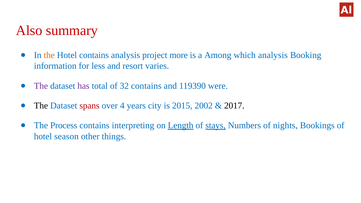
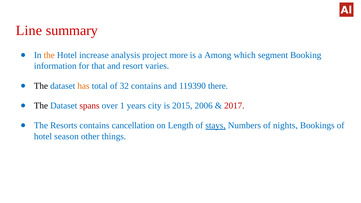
Also: Also -> Line (29, 31)
Hotel contains: contains -> increase (94, 55)
which analysis: analysis -> segment (273, 55)
less: less -> that (98, 66)
The colour: purple -> black (41, 86)
has colour: purple -> orange (83, 86)
were: were -> there (218, 86)
4: 4 -> 1 (122, 106)
2002: 2002 -> 2006 (204, 106)
2017 colour: black -> red (234, 106)
Process: Process -> Resorts (64, 126)
interpreting: interpreting -> cancellation (133, 126)
Length underline: present -> none (181, 126)
